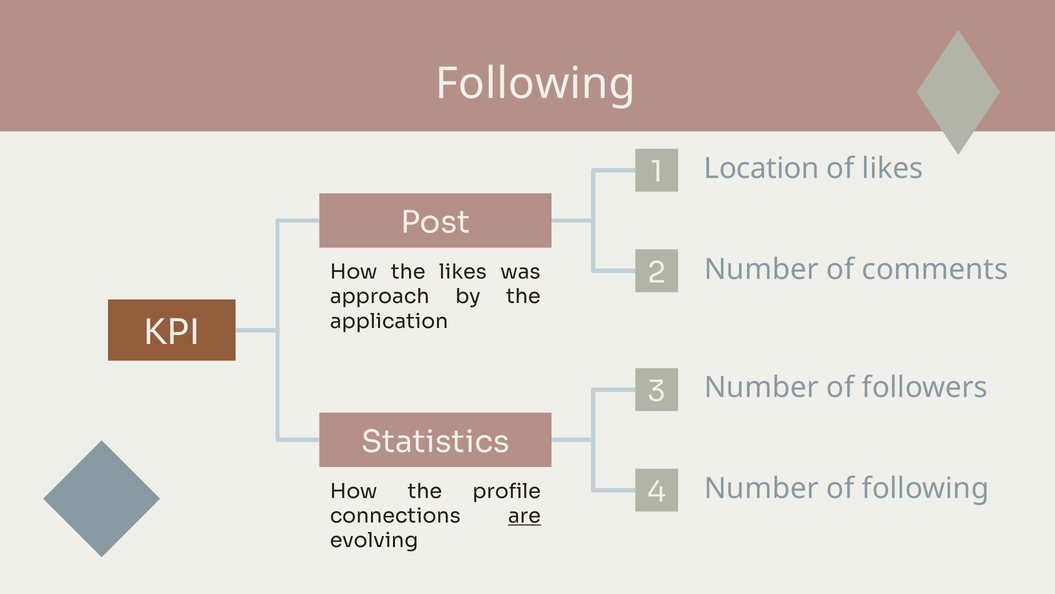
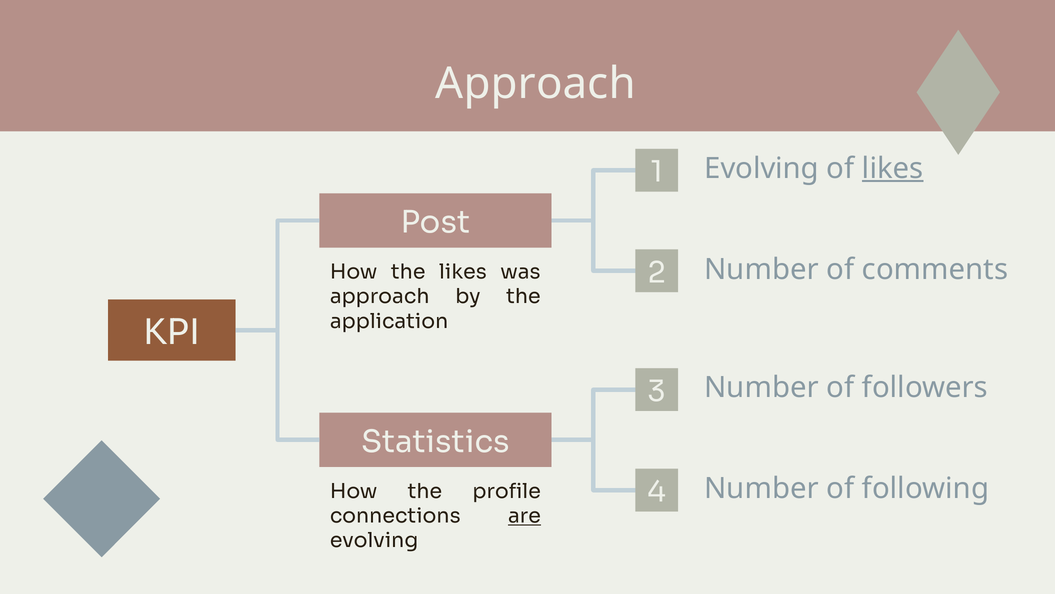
Following: Following -> Approach (536, 84)
Location: Location -> Evolving (762, 168)
likes underline: none -> present (893, 168)
